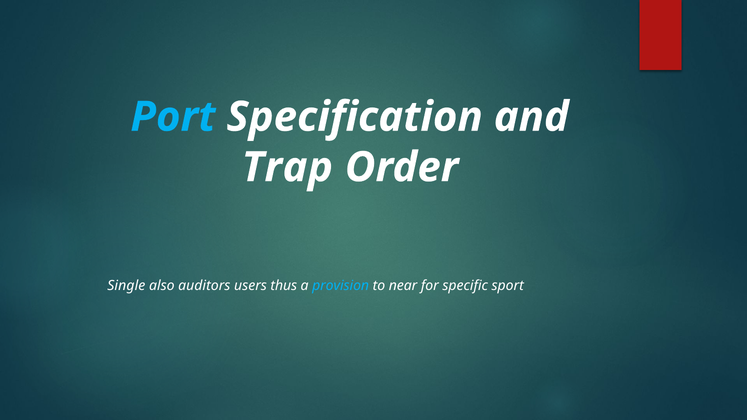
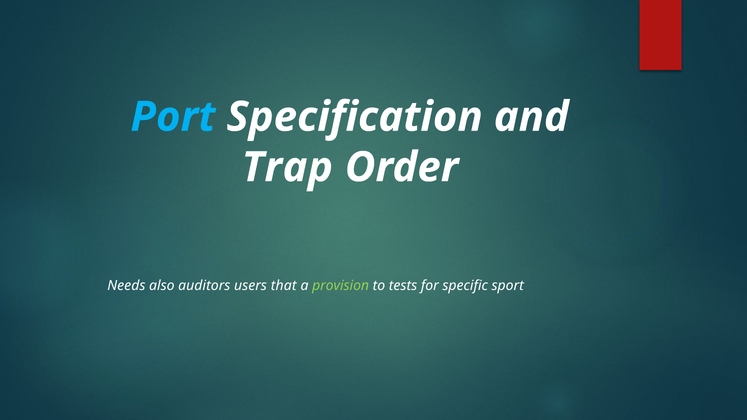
Single: Single -> Needs (126, 286)
thus: thus -> that (284, 286)
provision colour: light blue -> light green (341, 286)
near: near -> tests (403, 286)
